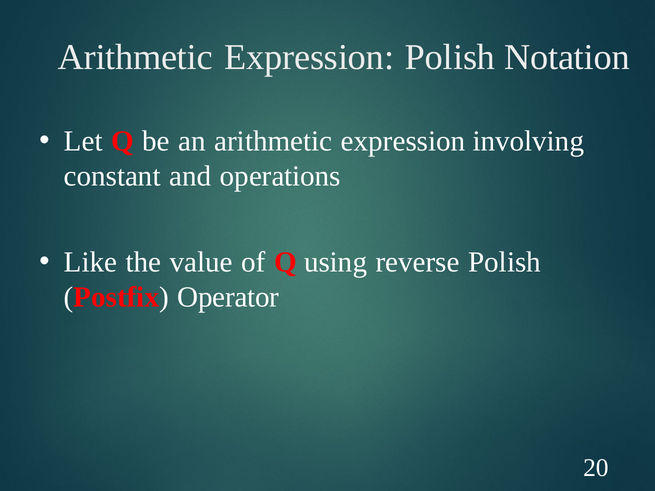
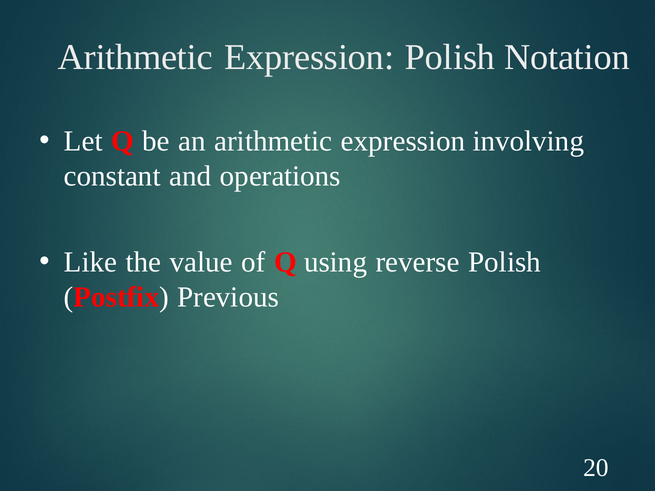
Operator: Operator -> Previous (228, 297)
